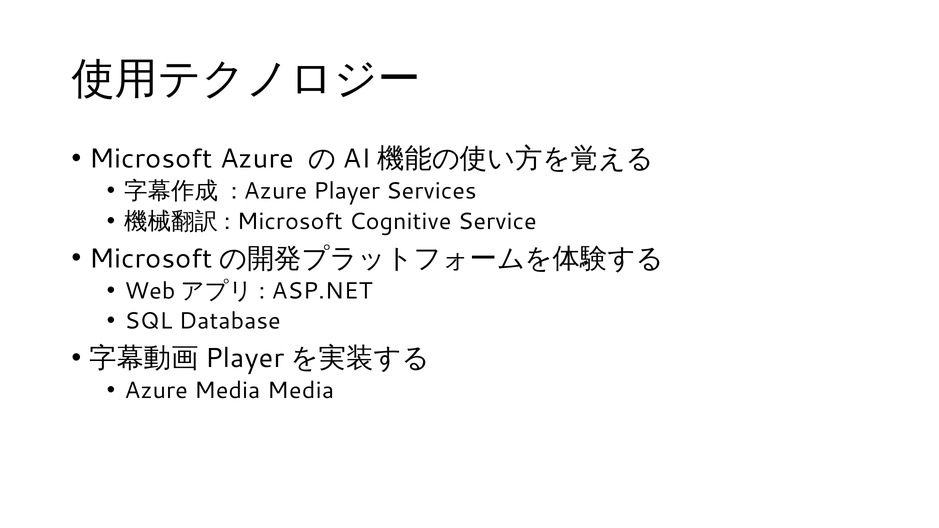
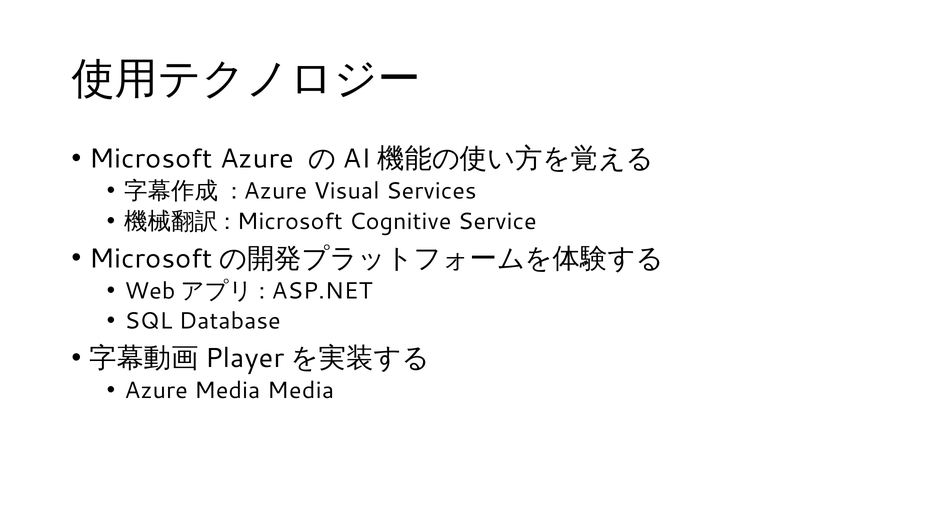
Player: Player -> Visual (347, 191)
